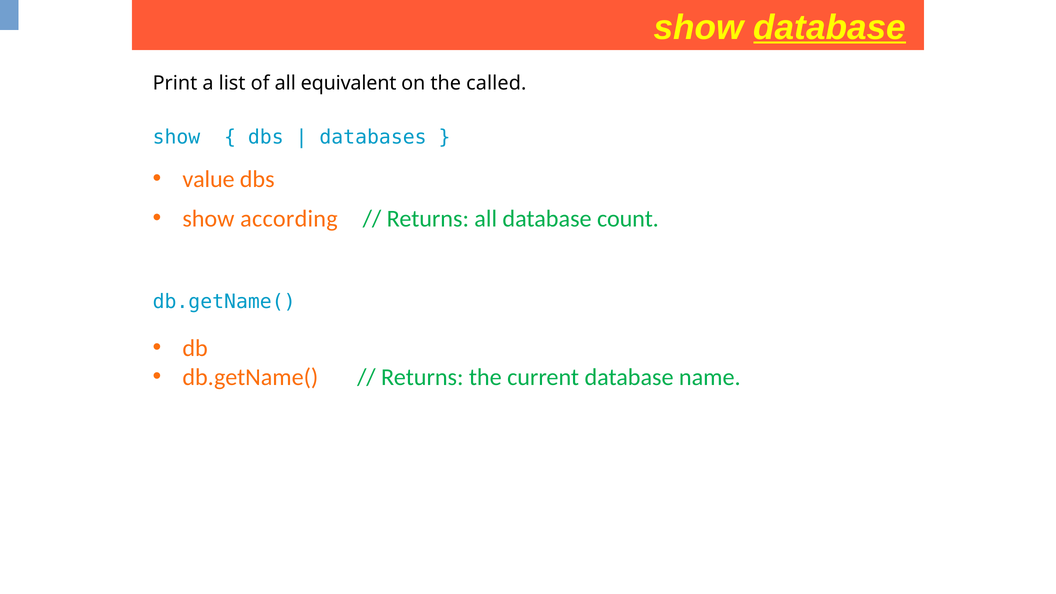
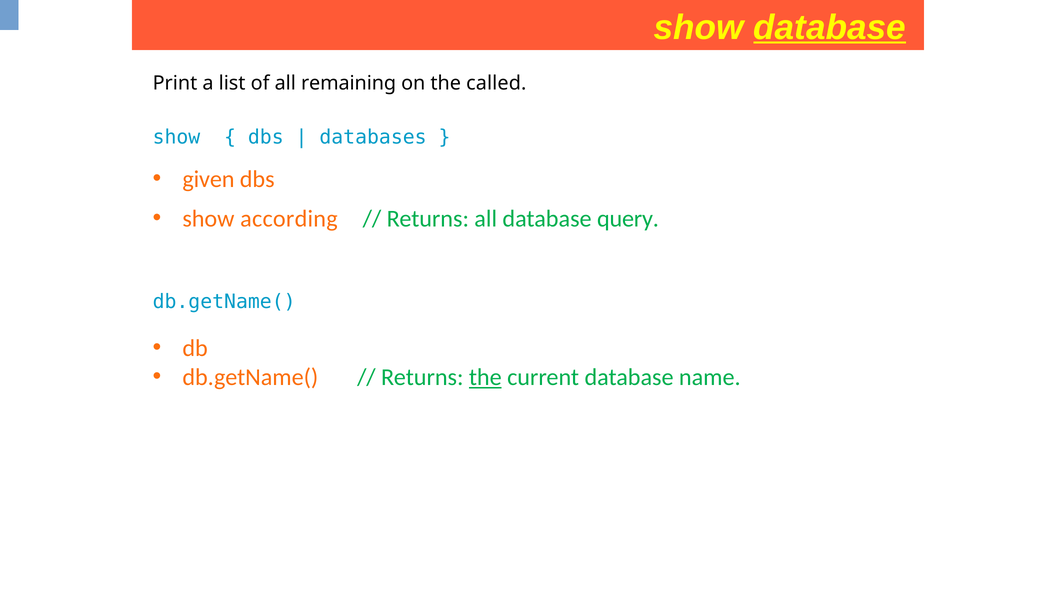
equivalent: equivalent -> remaining (349, 83)
value: value -> given (208, 179)
count: count -> query (628, 219)
the underline: none -> present (485, 377)
